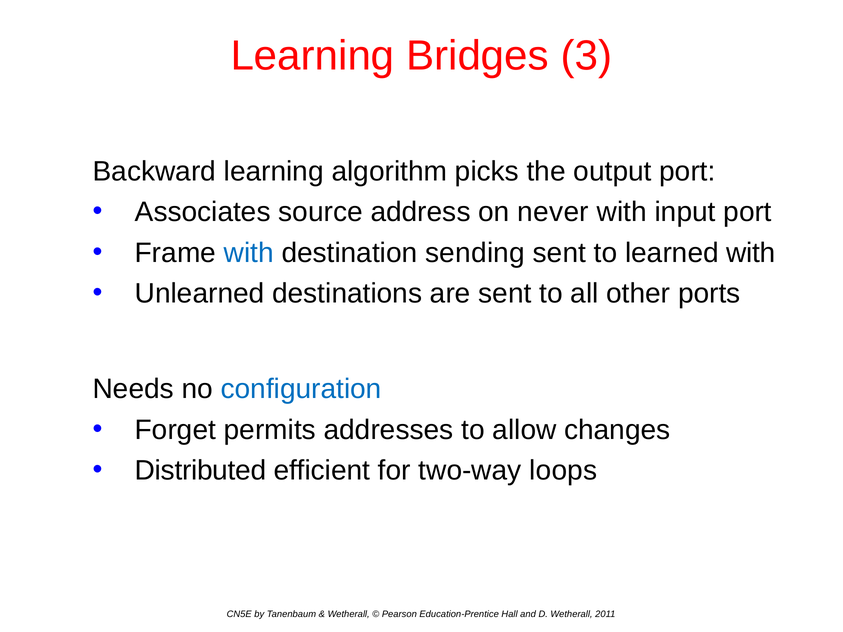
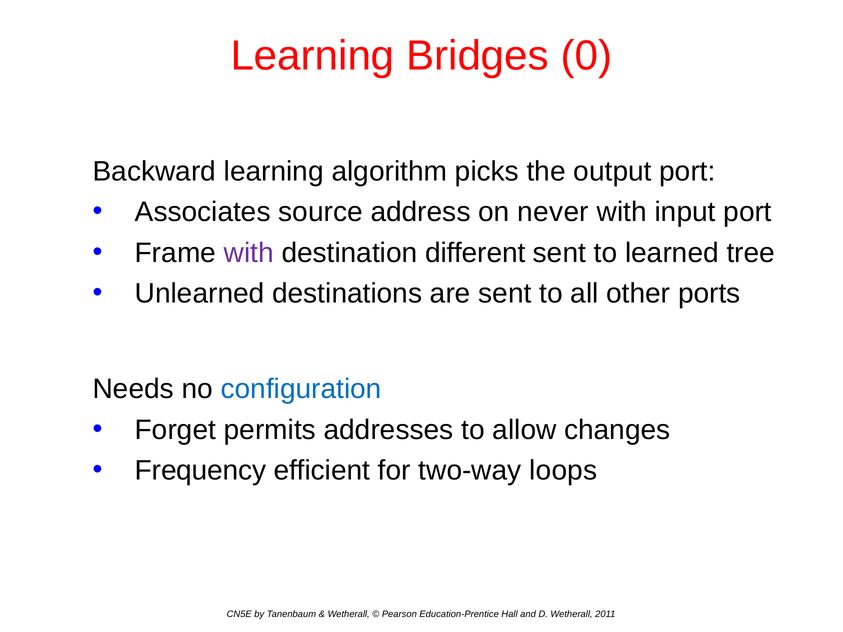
3: 3 -> 0 (586, 56)
with colour: blue -> purple (249, 253)
sending: sending -> different (475, 253)
learned with: with -> tree (751, 253)
Distributed: Distributed -> Frequency (201, 471)
